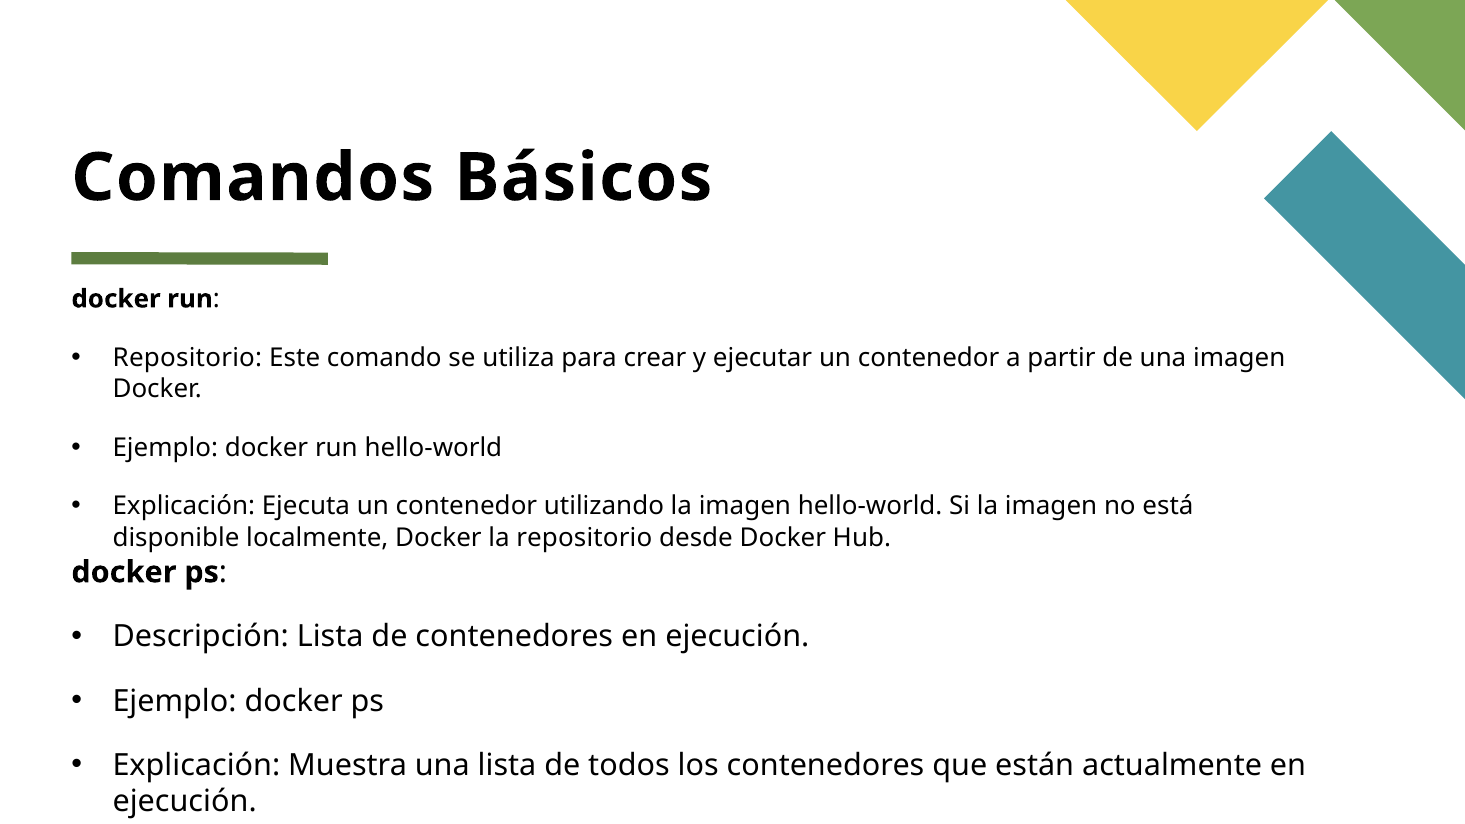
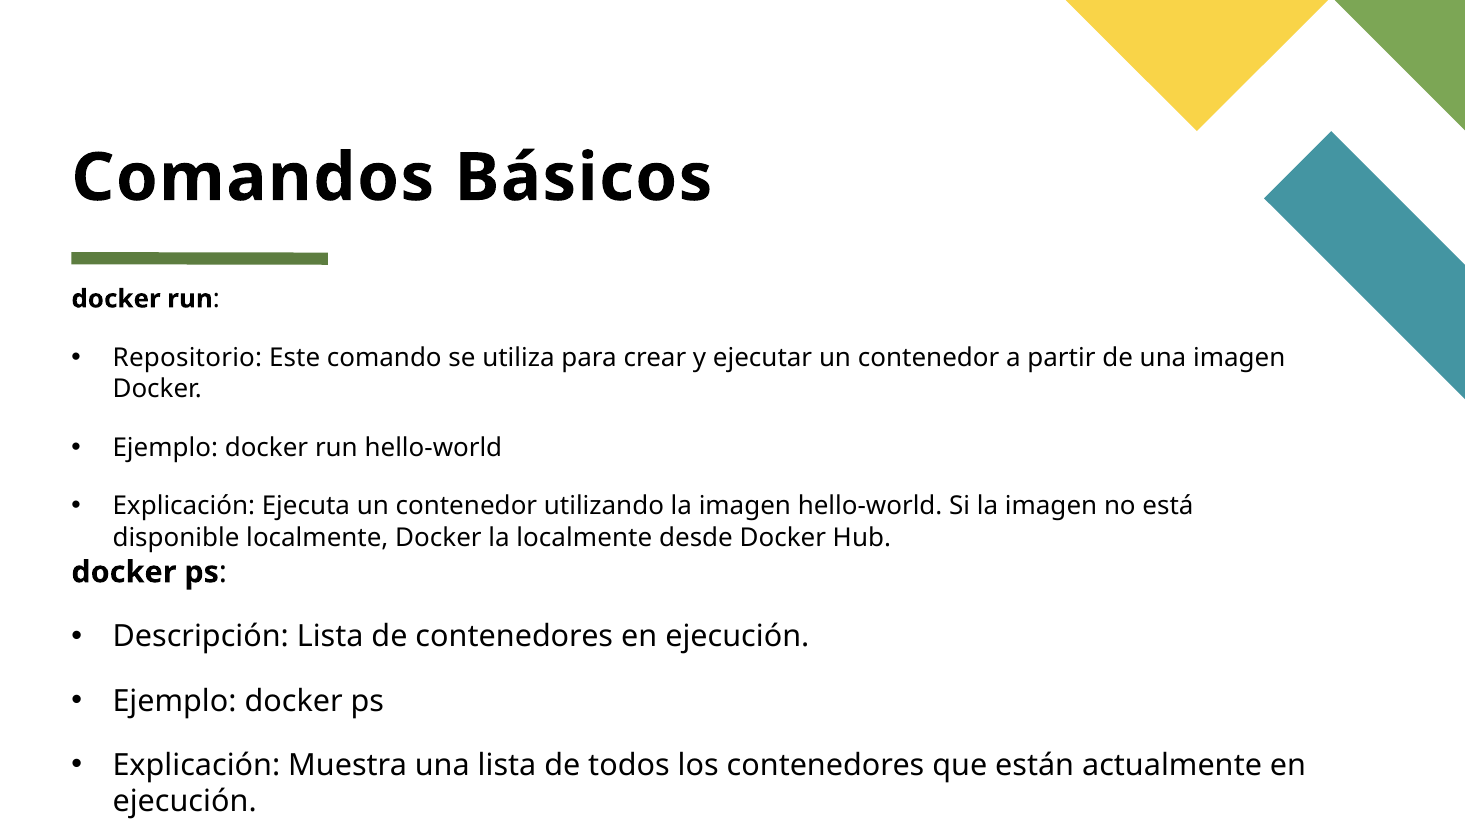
la repositorio: repositorio -> localmente (584, 538)
